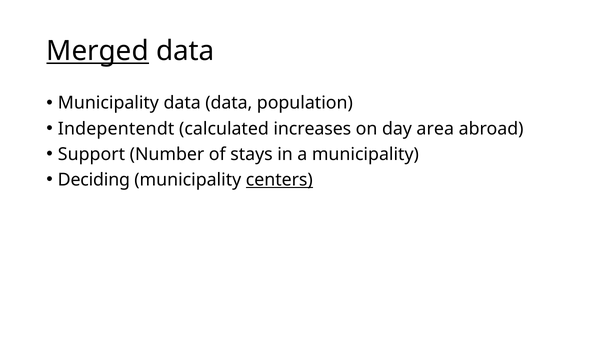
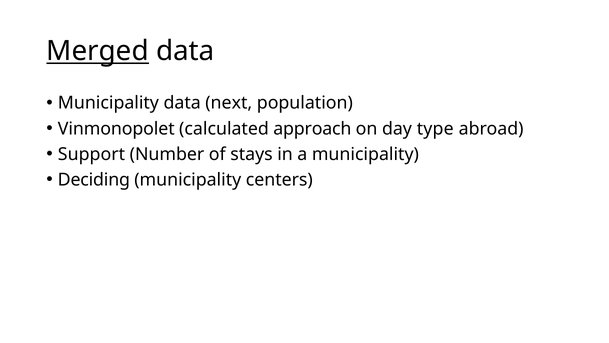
data data: data -> next (229, 103)
Indepentendt: Indepentendt -> Vinmonopolet (116, 128)
increases: increases -> approach (312, 128)
area: area -> type (435, 128)
centers underline: present -> none (279, 180)
